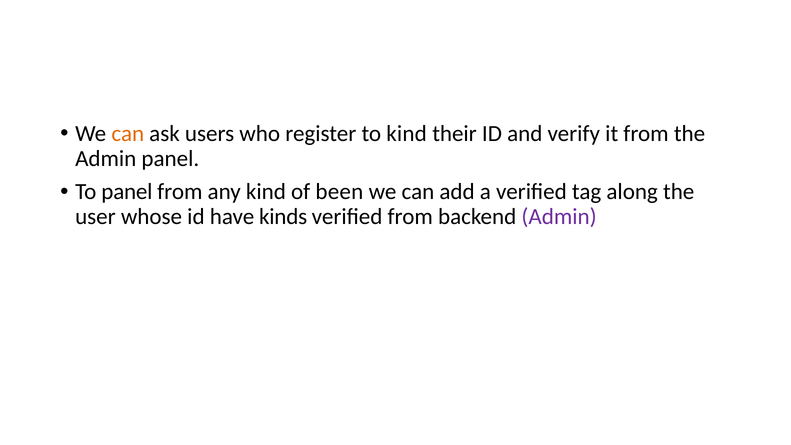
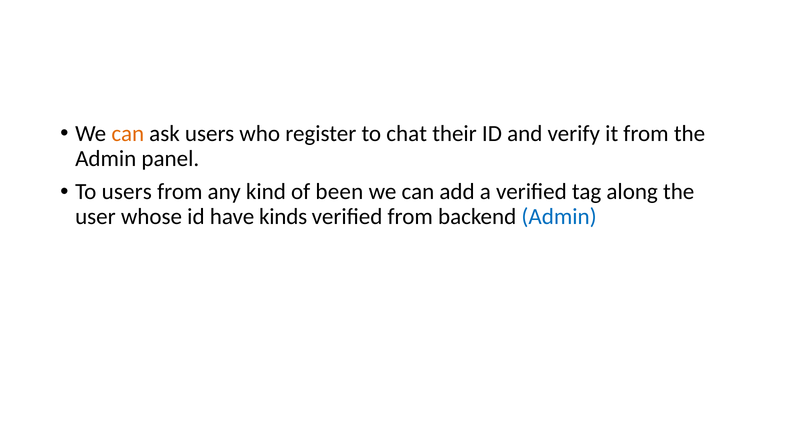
to kind: kind -> chat (407, 134)
To panel: panel -> users (127, 192)
Admin colour: purple -> blue (559, 217)
